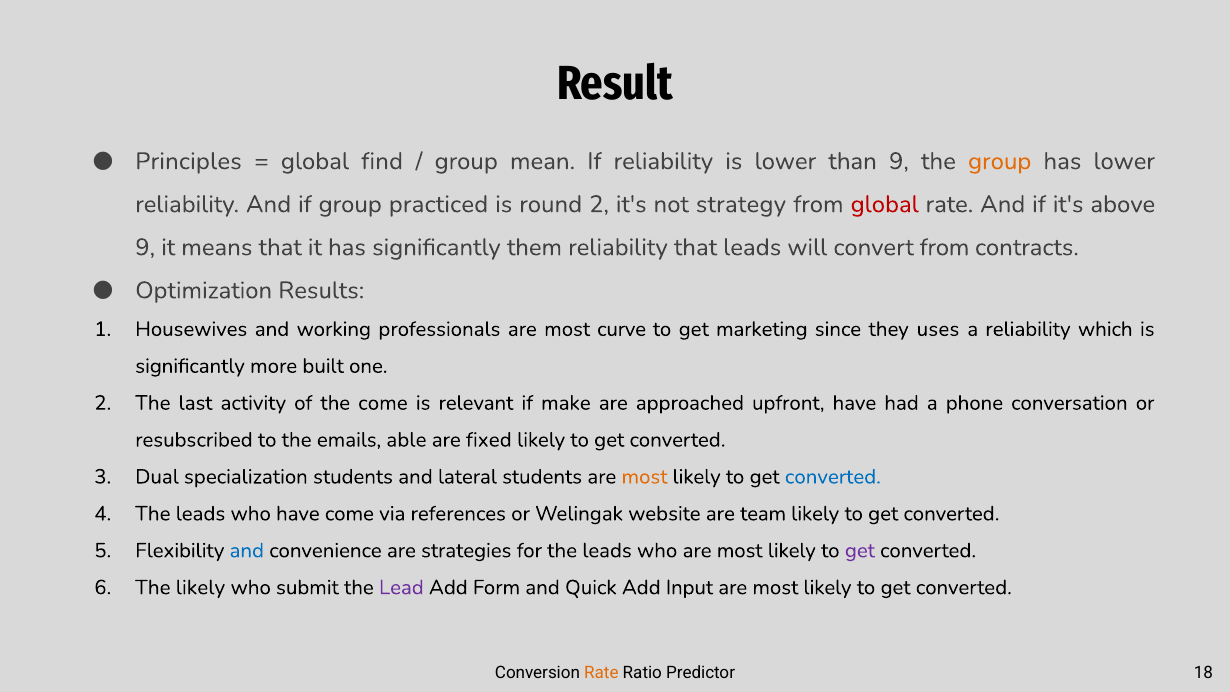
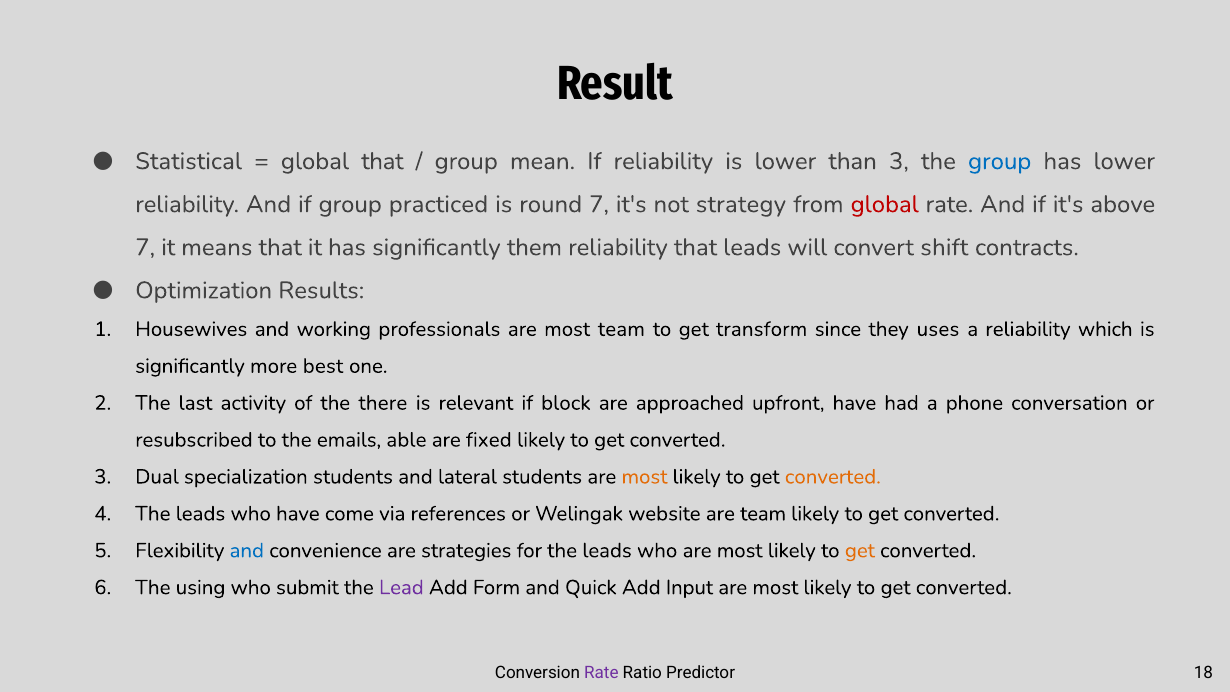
Principles: Principles -> Statistical (189, 161)
global find: find -> that (382, 161)
than 9: 9 -> 3 (899, 161)
group colour: orange -> blue (1000, 161)
round 2: 2 -> 7 (599, 204)
9: 9 -> 7 (145, 247)
convert from: from -> shift (944, 247)
most curve: curve -> team (621, 329)
marketing: marketing -> transform (762, 329)
built: built -> best (323, 366)
the come: come -> there (383, 403)
make: make -> block (566, 403)
converted colour: blue -> orange (833, 477)
get colour: purple -> orange (860, 550)
The likely: likely -> using (201, 587)
Rate colour: orange -> purple (601, 673)
